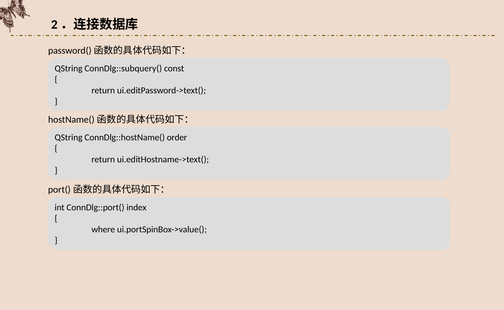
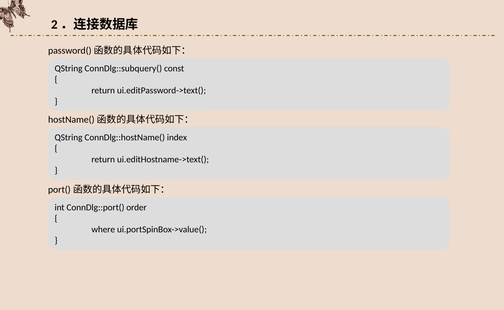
order: order -> index (177, 138)
index: index -> order (137, 207)
